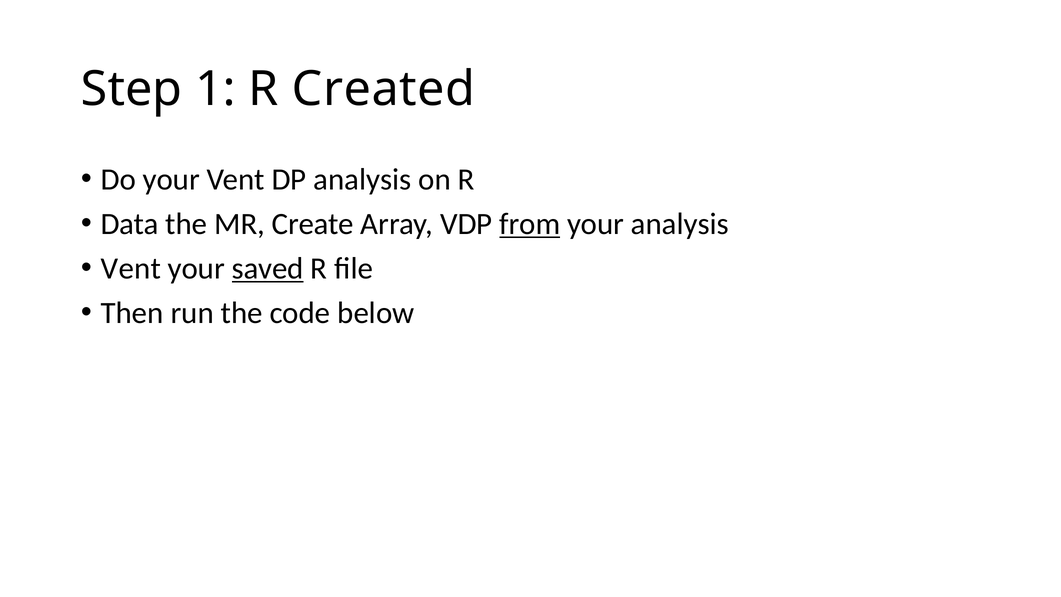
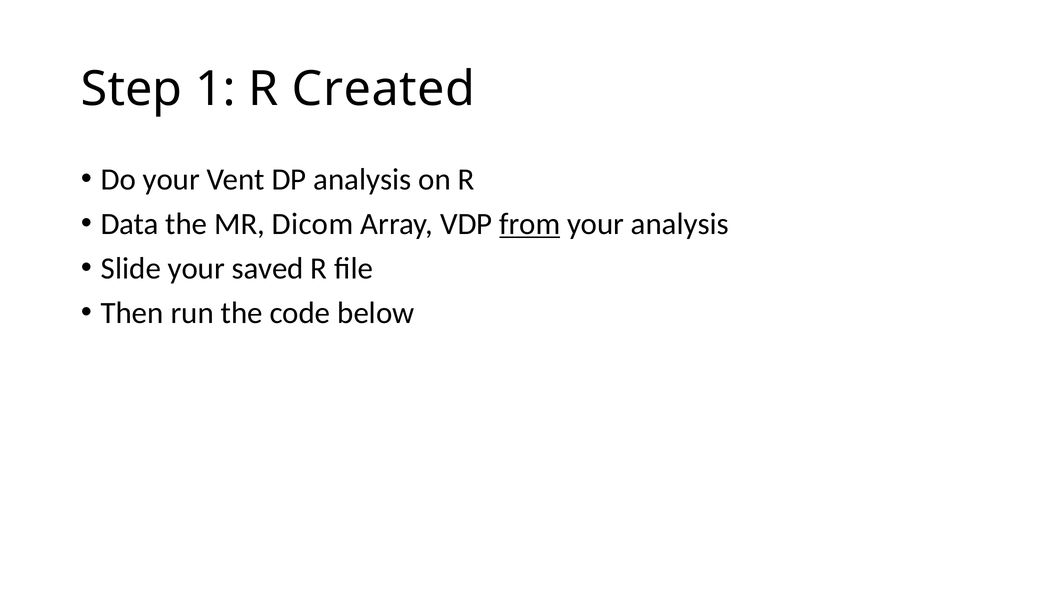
Create: Create -> Dicom (313, 224)
Vent: Vent -> Slide (131, 268)
saved underline: present -> none (268, 268)
